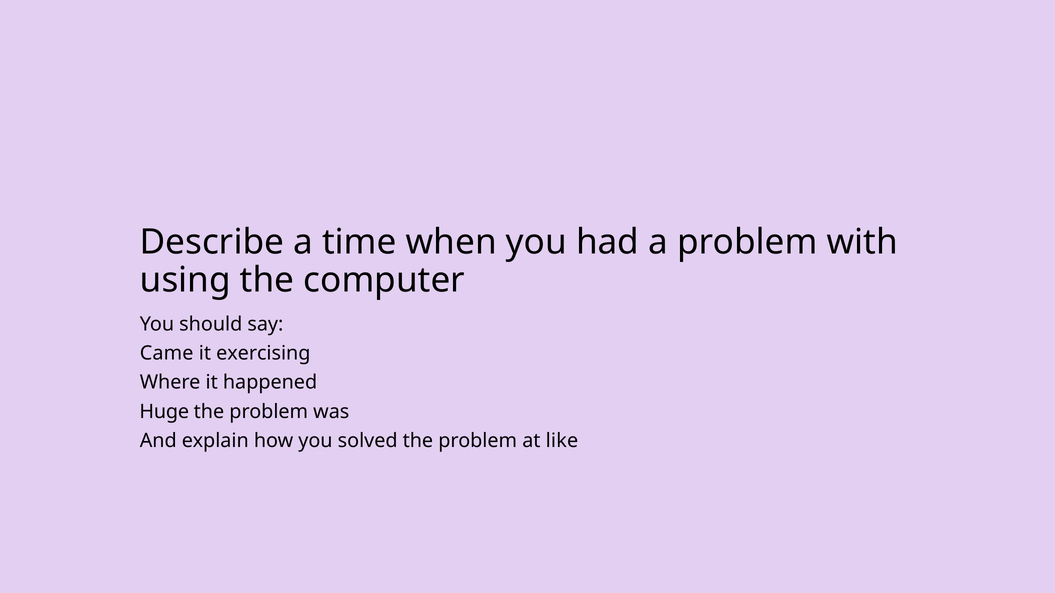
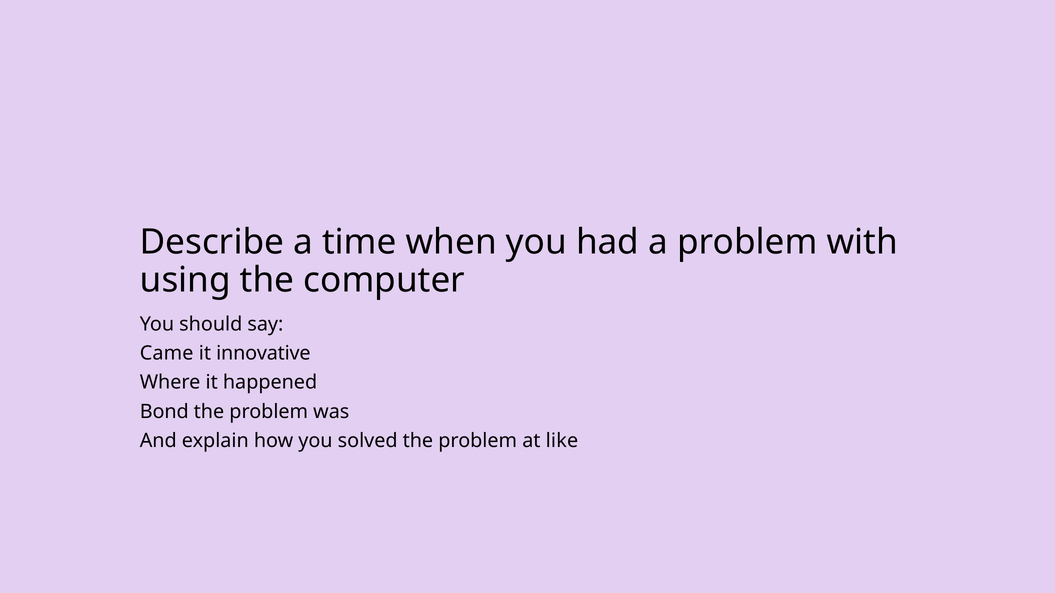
exercising: exercising -> innovative (263, 354)
Huge: Huge -> Bond (164, 412)
